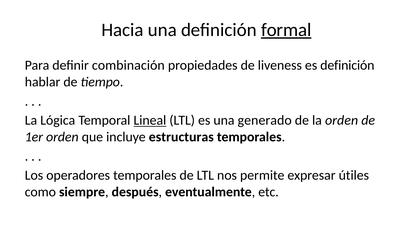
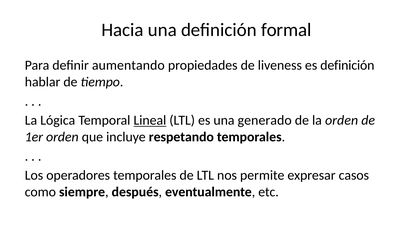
formal underline: present -> none (286, 30)
combinación: combinación -> aumentando (128, 66)
estructuras: estructuras -> respetando (181, 137)
útiles: útiles -> casos (354, 176)
